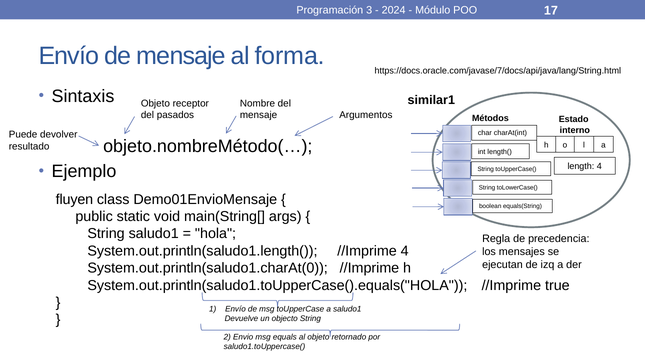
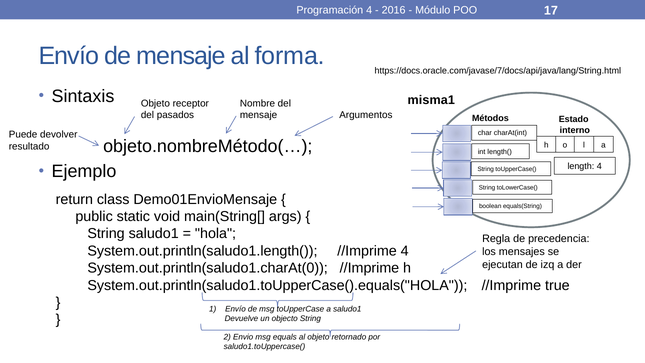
Programación 3: 3 -> 4 (369, 10)
2024: 2024 -> 2016 (394, 10)
similar1: similar1 -> misma1 (431, 100)
fluyen: fluyen -> return (74, 199)
